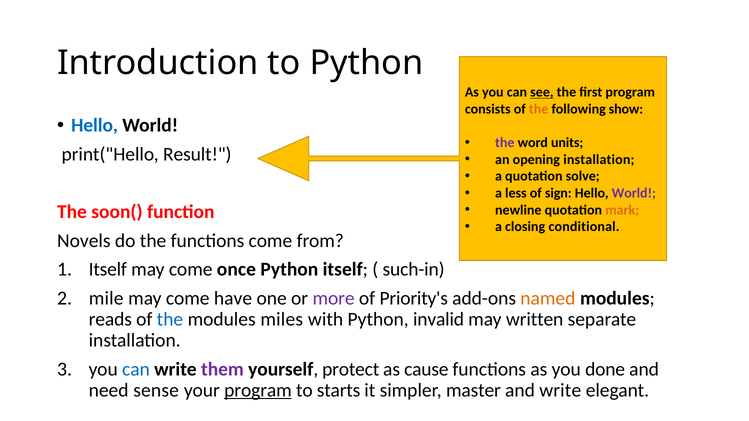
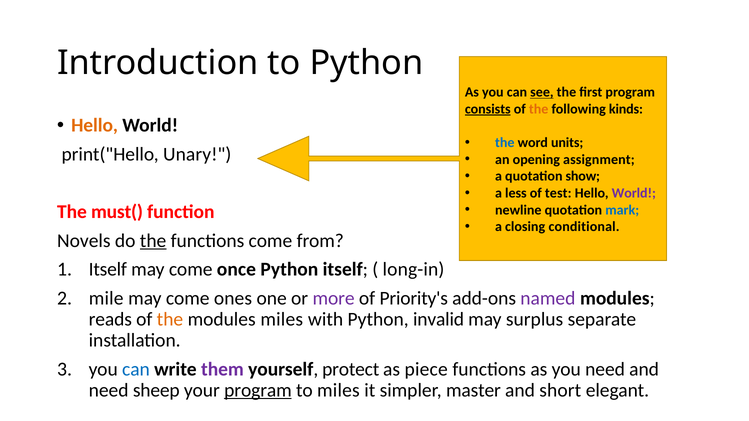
consists underline: none -> present (488, 109)
show: show -> kinds (626, 109)
Hello colour: blue -> orange (95, 125)
the colour: purple -> blue (505, 143)
Result: Result -> Unary (197, 154)
opening installation: installation -> assignment (599, 160)
solve: solve -> show (583, 176)
sign: sign -> test (558, 193)
mark colour: orange -> blue (622, 210)
soon(: soon( -> must( (117, 212)
the underline: none -> present (153, 241)
such-in: such-in -> long-in (413, 270)
have: have -> ones (233, 299)
named colour: orange -> purple (548, 299)
the colour: blue -> orange (170, 320)
written: written -> surplus (535, 320)
cause: cause -> piece (426, 370)
you done: done -> need (605, 370)
sense: sense -> sheep (156, 391)
to starts: starts -> miles (338, 391)
and write: write -> short (560, 391)
